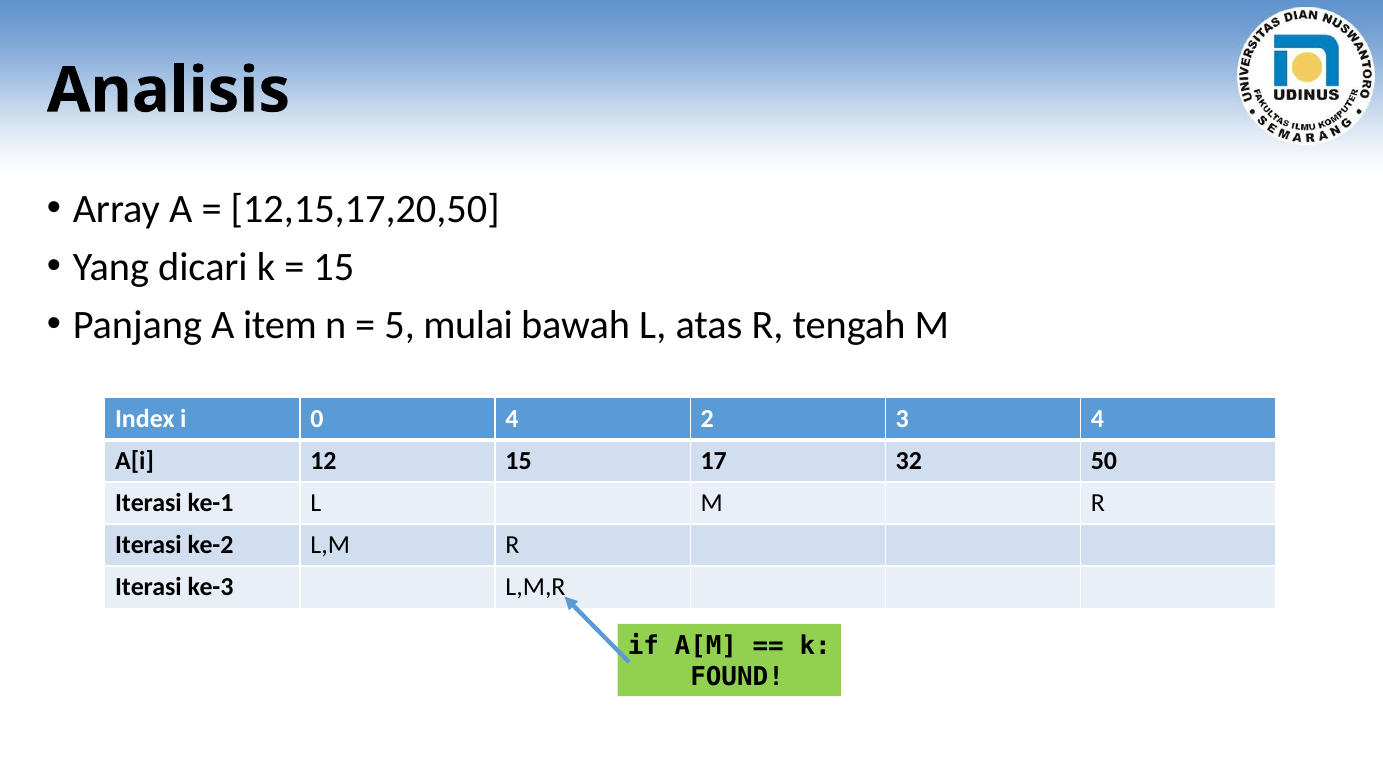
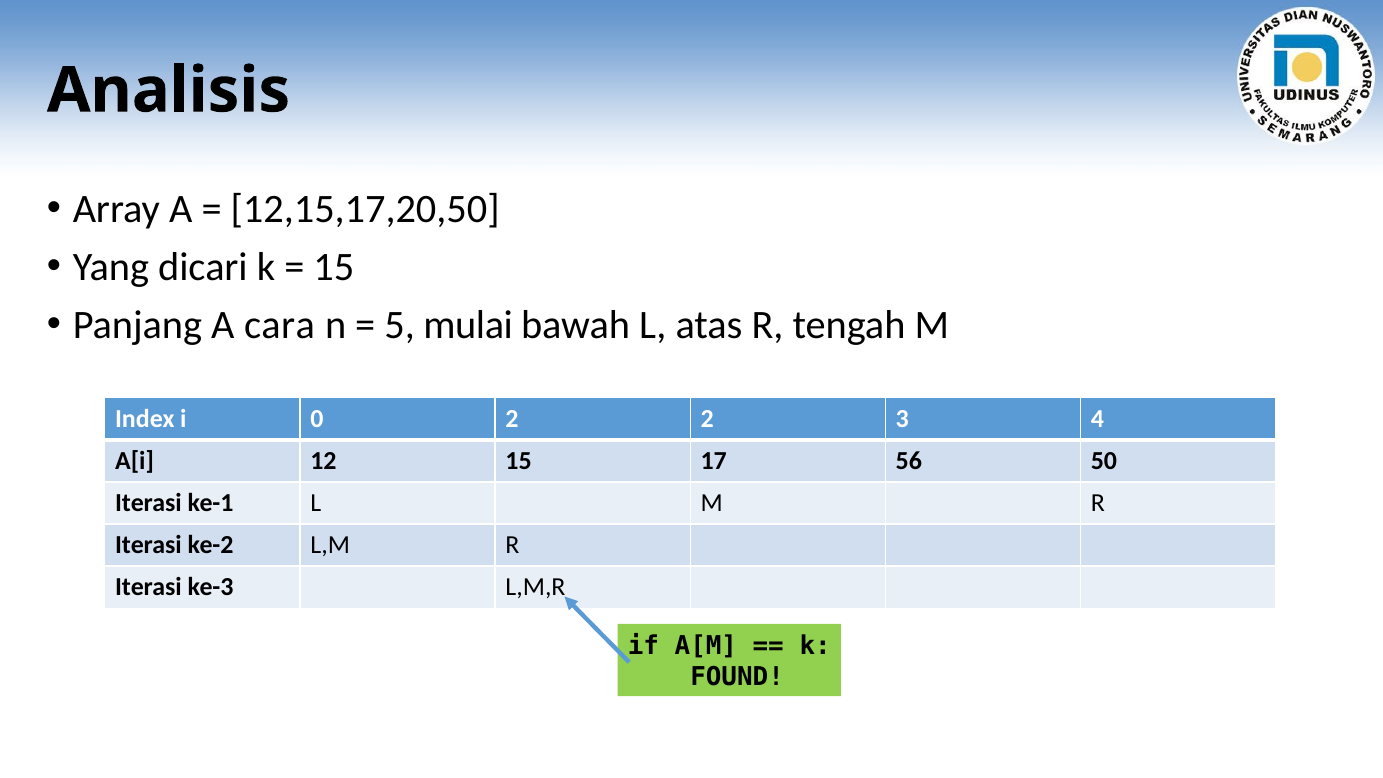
item: item -> cara (280, 325)
0 4: 4 -> 2 (512, 419)
32: 32 -> 56 (909, 461)
